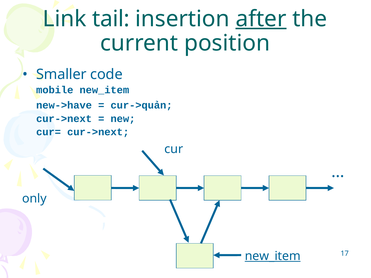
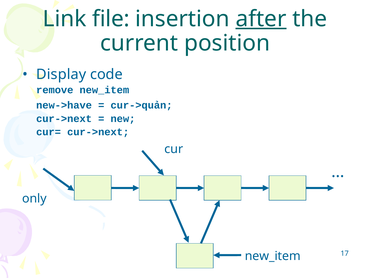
tail: tail -> file (111, 19)
Smaller: Smaller -> Display (61, 74)
mobile: mobile -> remove (55, 90)
new_item underline: present -> none (273, 256)
